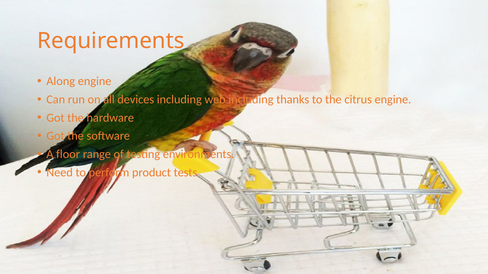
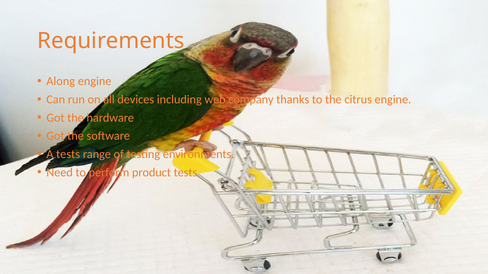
web including: including -> company (251, 100)
A floor: floor -> tests (68, 154)
